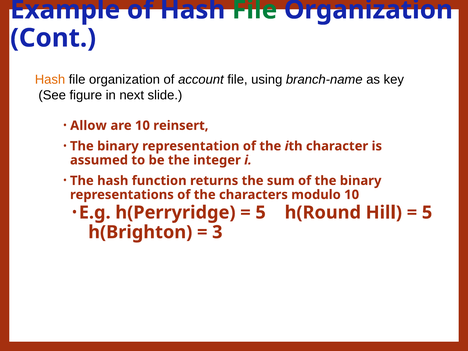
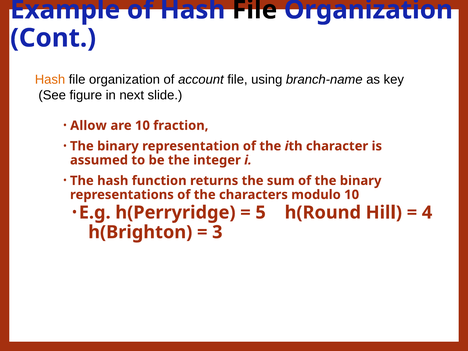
File colour: green -> black (255, 10)
reinsert: reinsert -> fraction (181, 126)
5: 5 -> 4 (427, 213)
